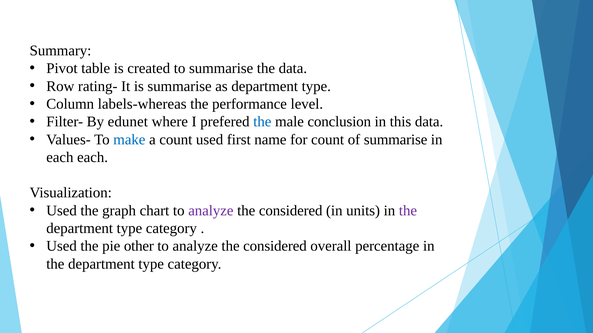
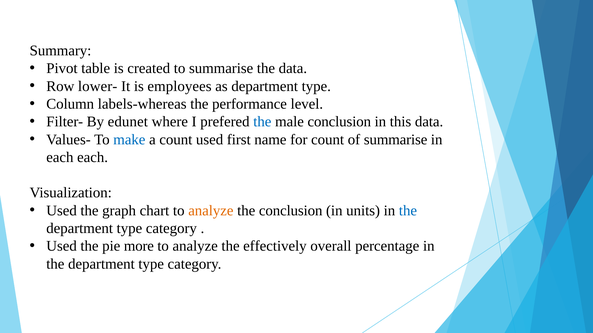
rating-: rating- -> lower- (98, 86)
is summarise: summarise -> employees (180, 86)
analyze colour: purple -> orange (211, 211)
considered: considered -> conclusion (291, 211)
the colour: purple -> blue (408, 211)
other: other -> more (139, 246)
considered: considered -> effectively (275, 246)
